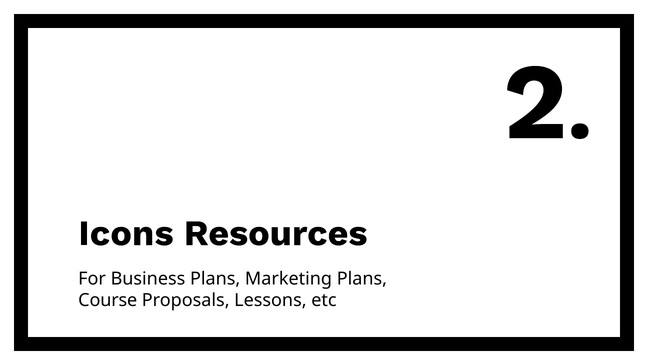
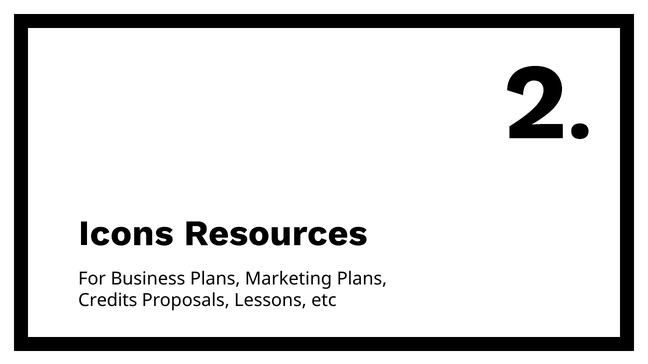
Course: Course -> Credits (108, 301)
